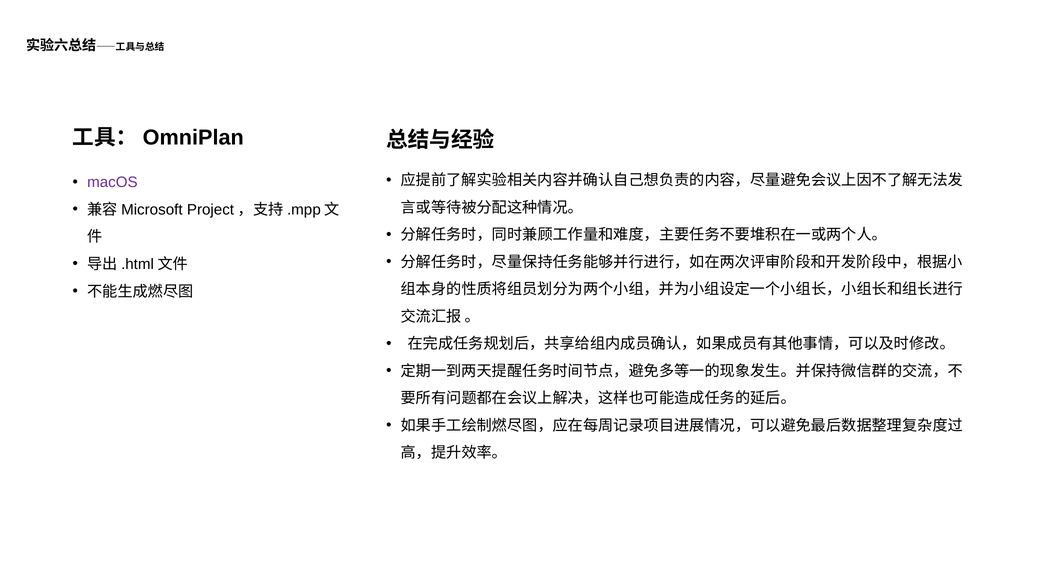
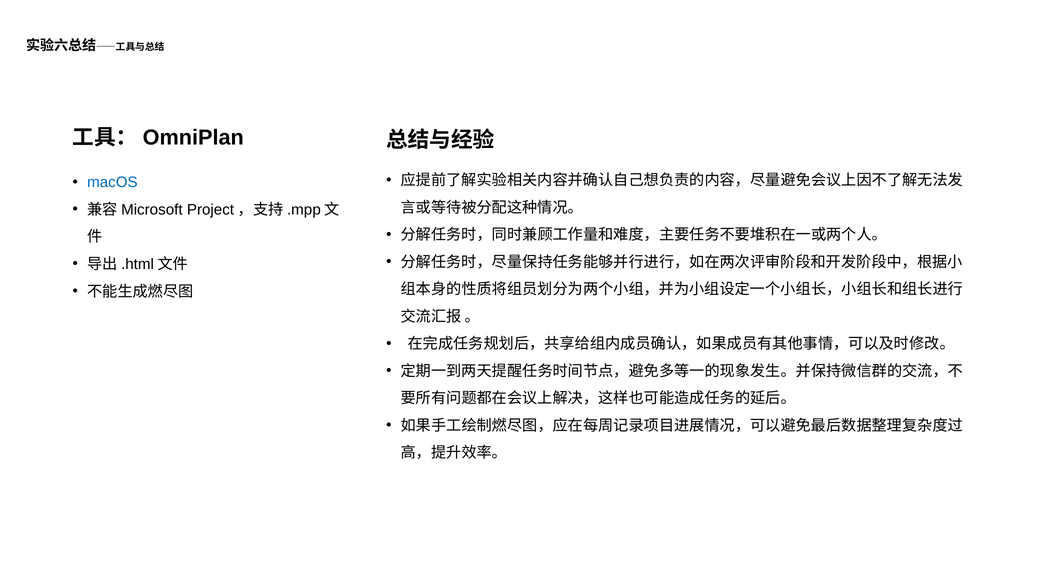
macOS colour: purple -> blue (112, 183)
